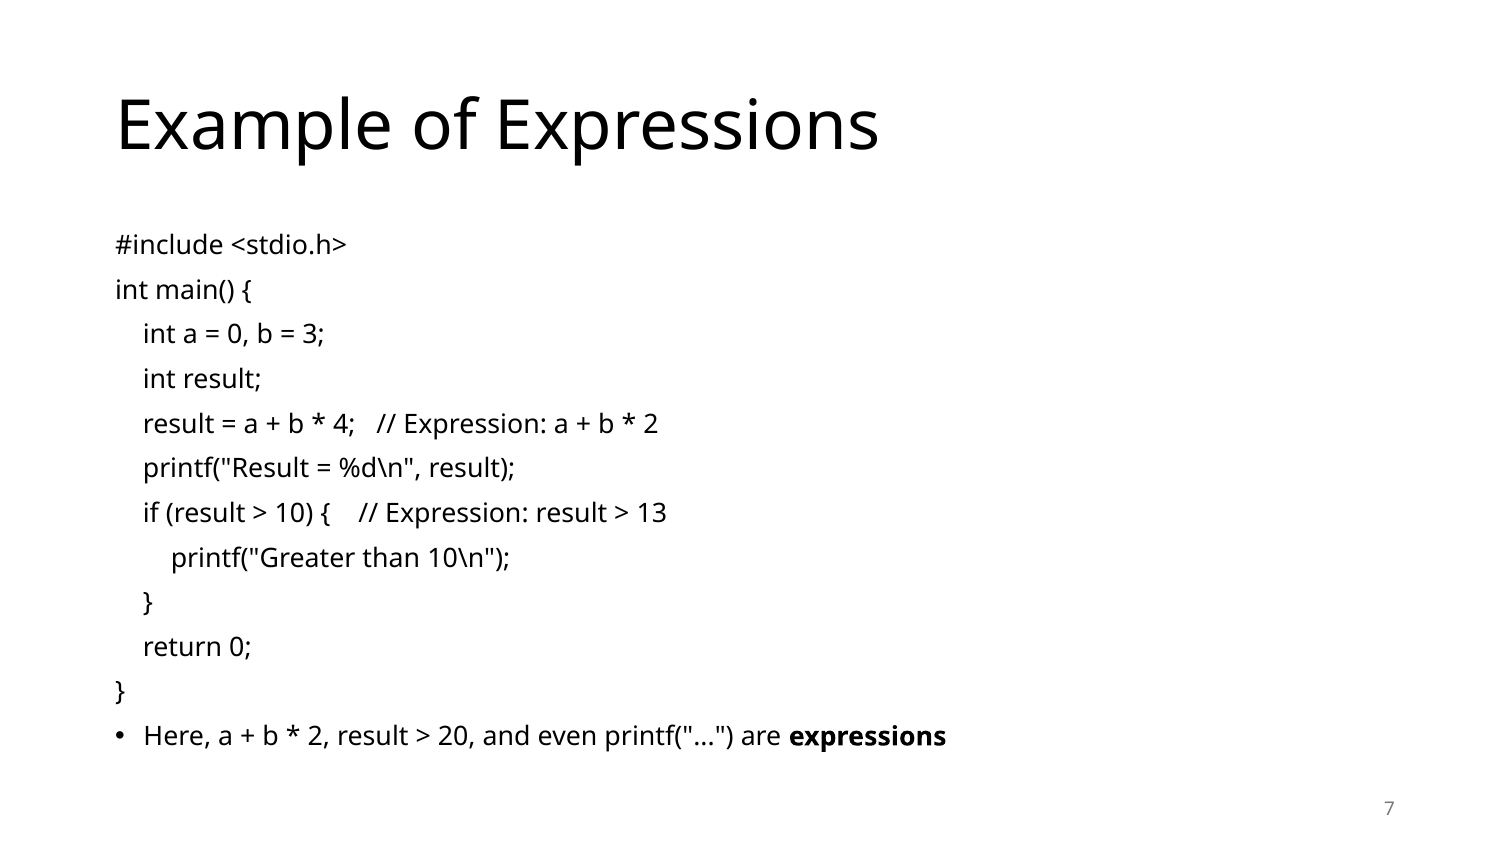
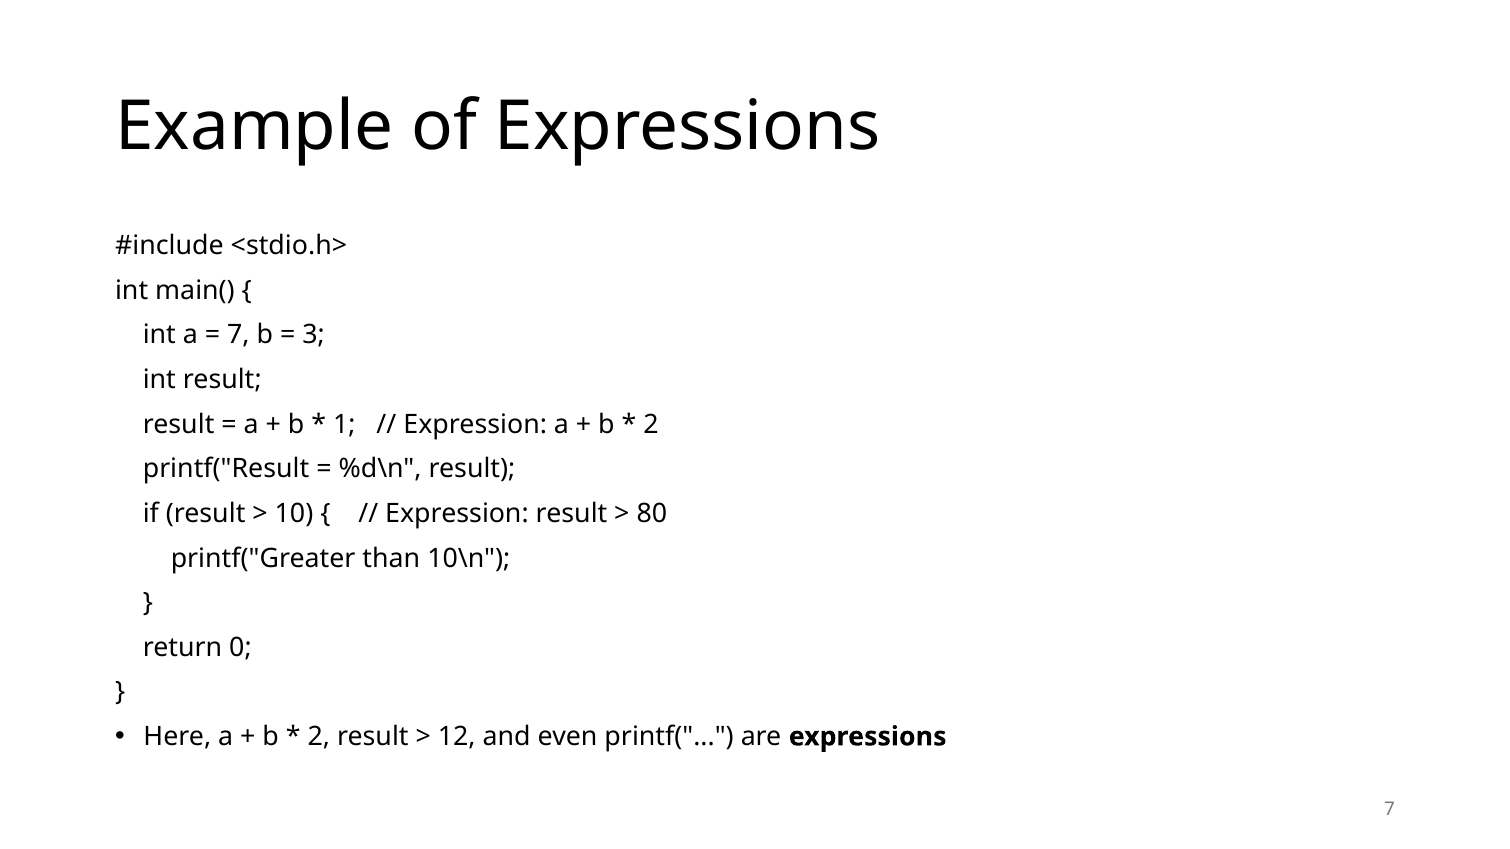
0: 0 -> 7 (238, 335)
4: 4 -> 1 (344, 425)
13: 13 -> 80 (652, 514)
20: 20 -> 12 (457, 737)
